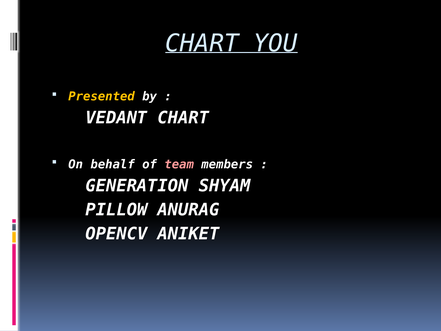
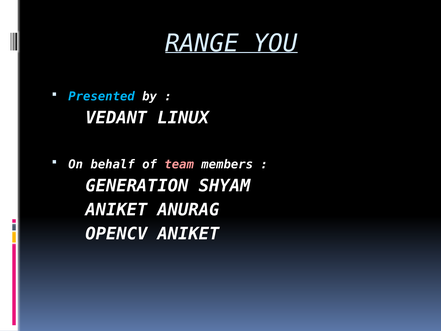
CHART: CHART -> RANGE (202, 43)
Presented colour: yellow -> light blue (102, 96)
VEDANT CHART: CHART -> LINUX (183, 118)
PILLOW: PILLOW -> ANIKET (116, 210)
